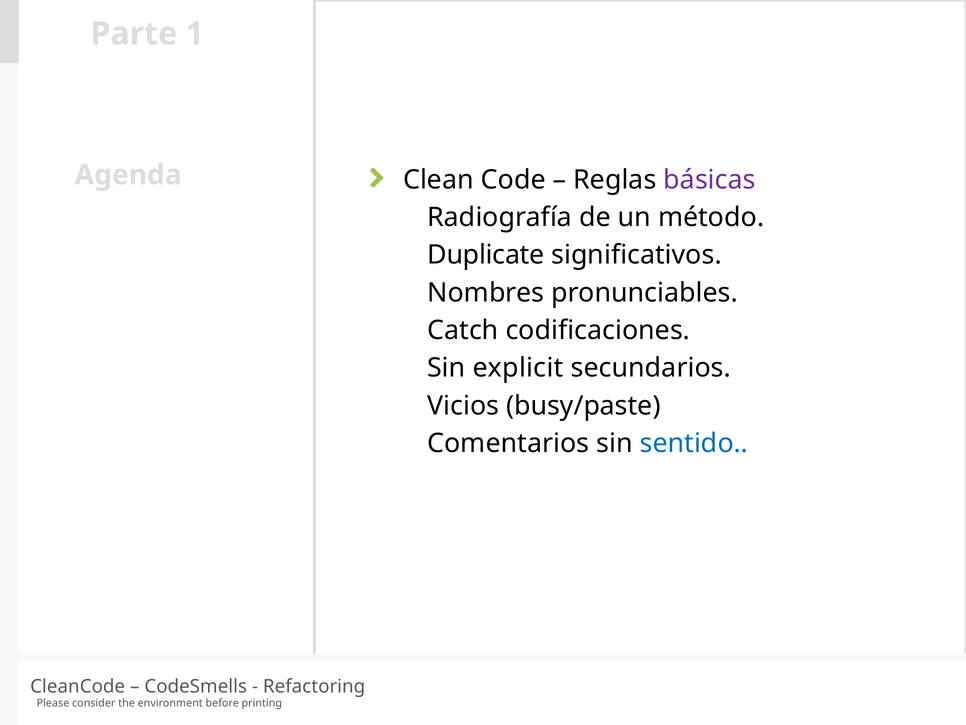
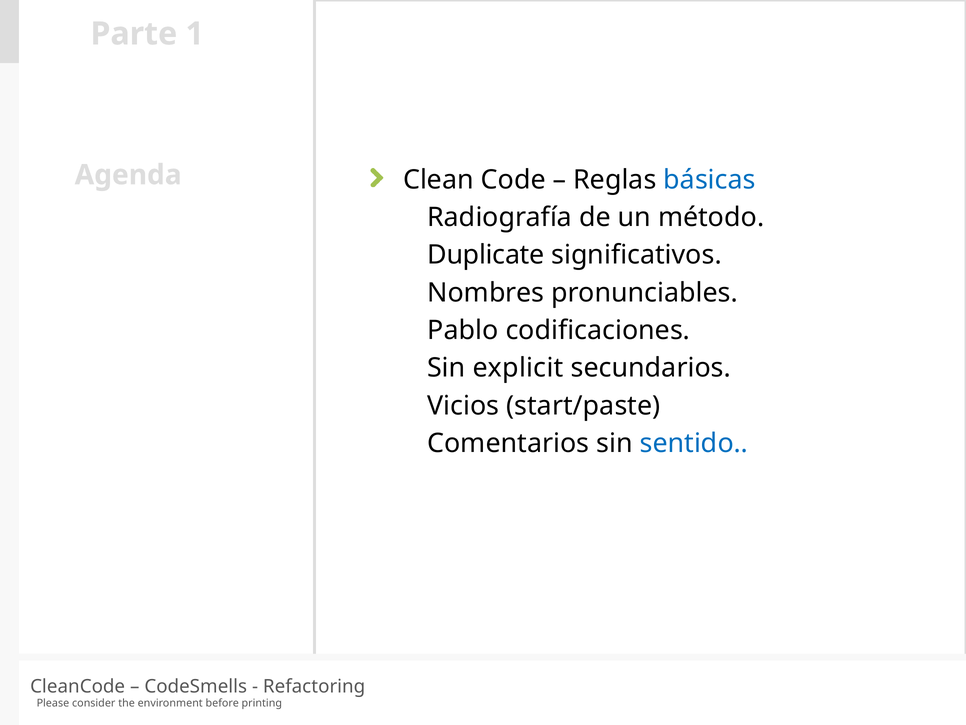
básicas colour: purple -> blue (710, 180)
Catch: Catch -> Pablo (463, 330)
busy/paste: busy/paste -> start/paste (583, 405)
